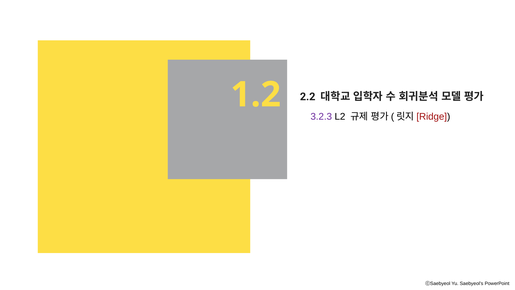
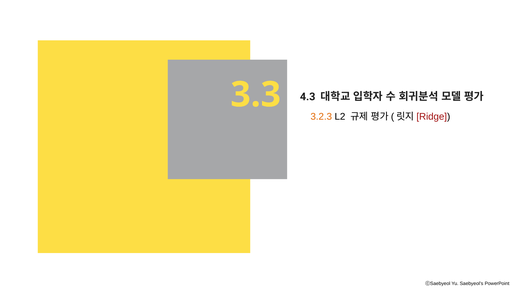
1.2: 1.2 -> 3.3 (256, 95)
2.2: 2.2 -> 4.3 (308, 97)
3.2.3 colour: purple -> orange (321, 116)
